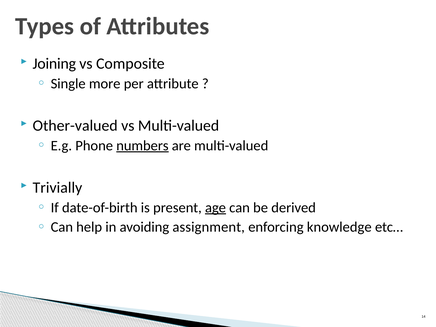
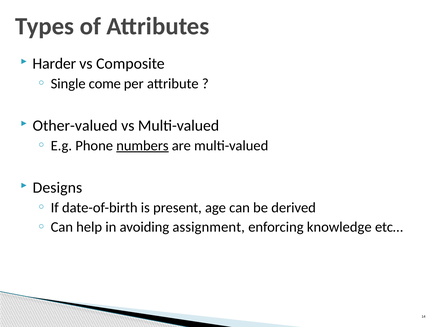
Joining: Joining -> Harder (54, 64)
more: more -> come (105, 84)
Trivially: Trivially -> Designs (57, 188)
age underline: present -> none (216, 208)
